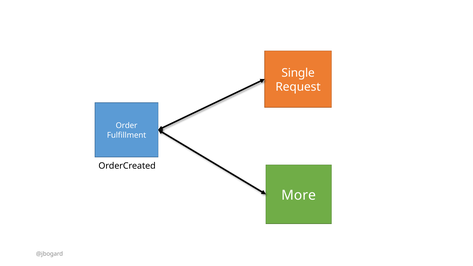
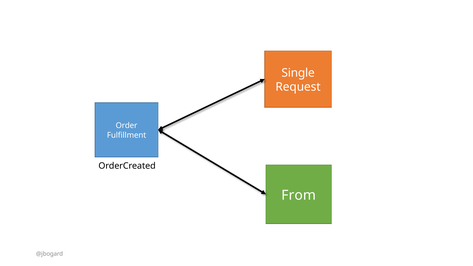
More: More -> From (299, 195)
